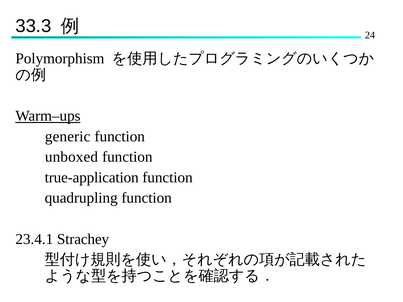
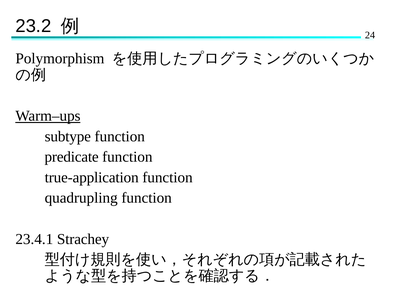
33.3: 33.3 -> 23.2 (33, 26)
generic: generic -> subtype (68, 137)
unboxed: unboxed -> predicate (72, 157)
